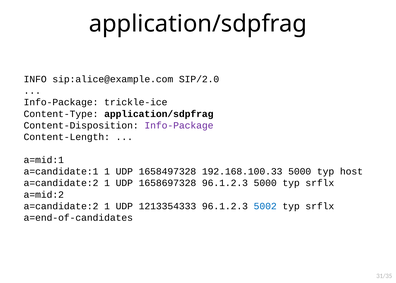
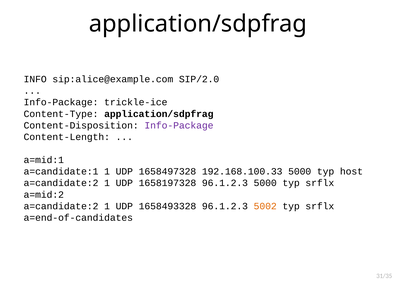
1658697328: 1658697328 -> 1658197328 (167, 183)
1213354333: 1213354333 -> 1658493328 (167, 206)
5002 colour: blue -> orange (265, 206)
